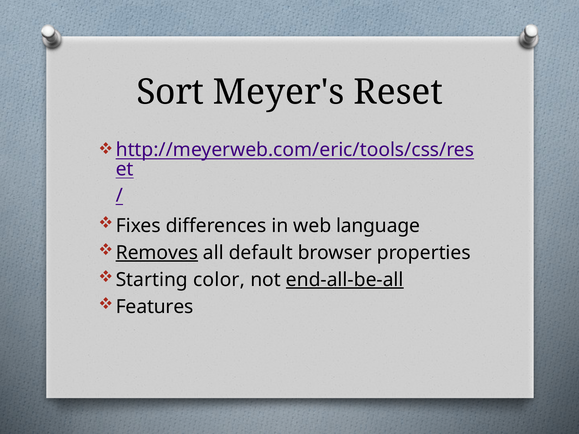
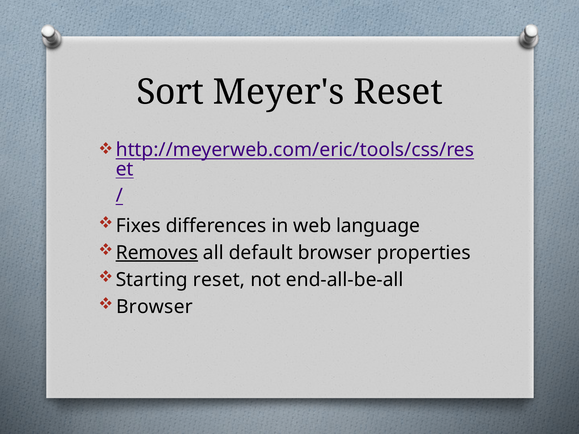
Starting color: color -> reset (219, 280)
end-all-be-all underline: present -> none (345, 280)
Features: Features -> Browser (154, 307)
